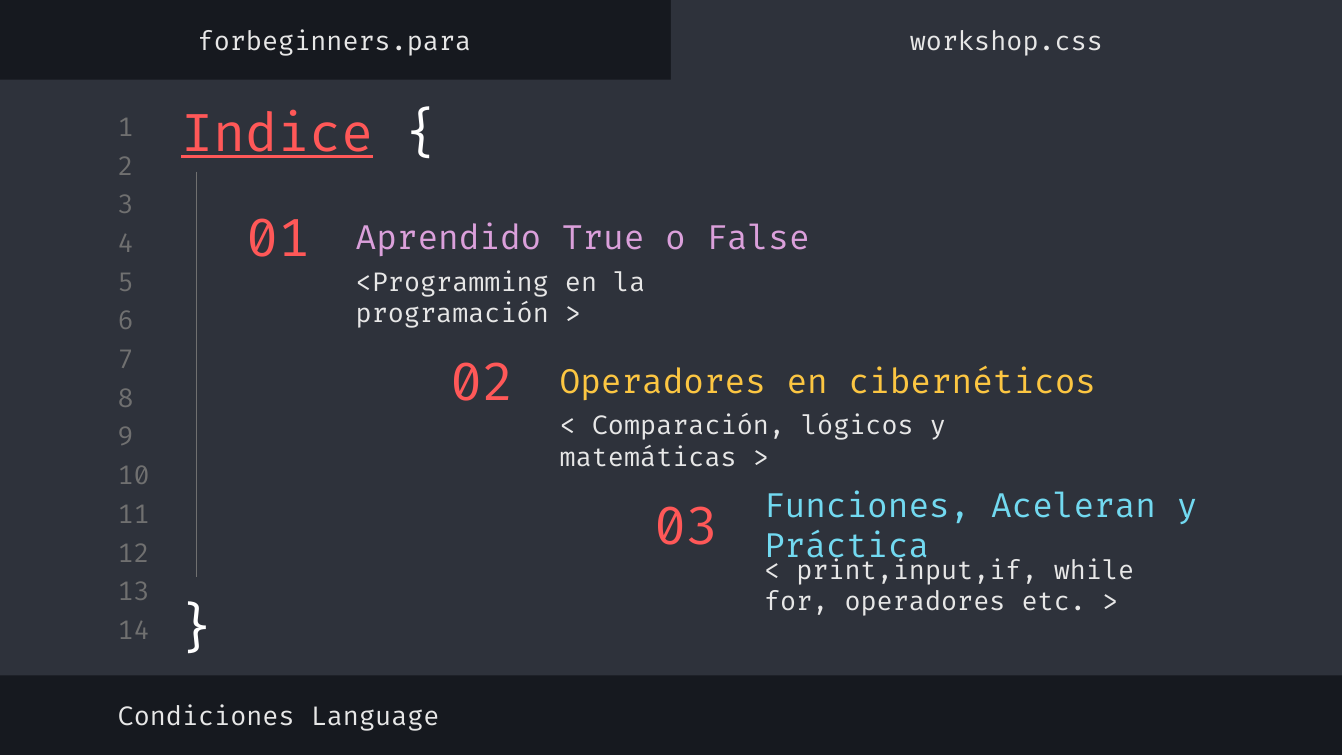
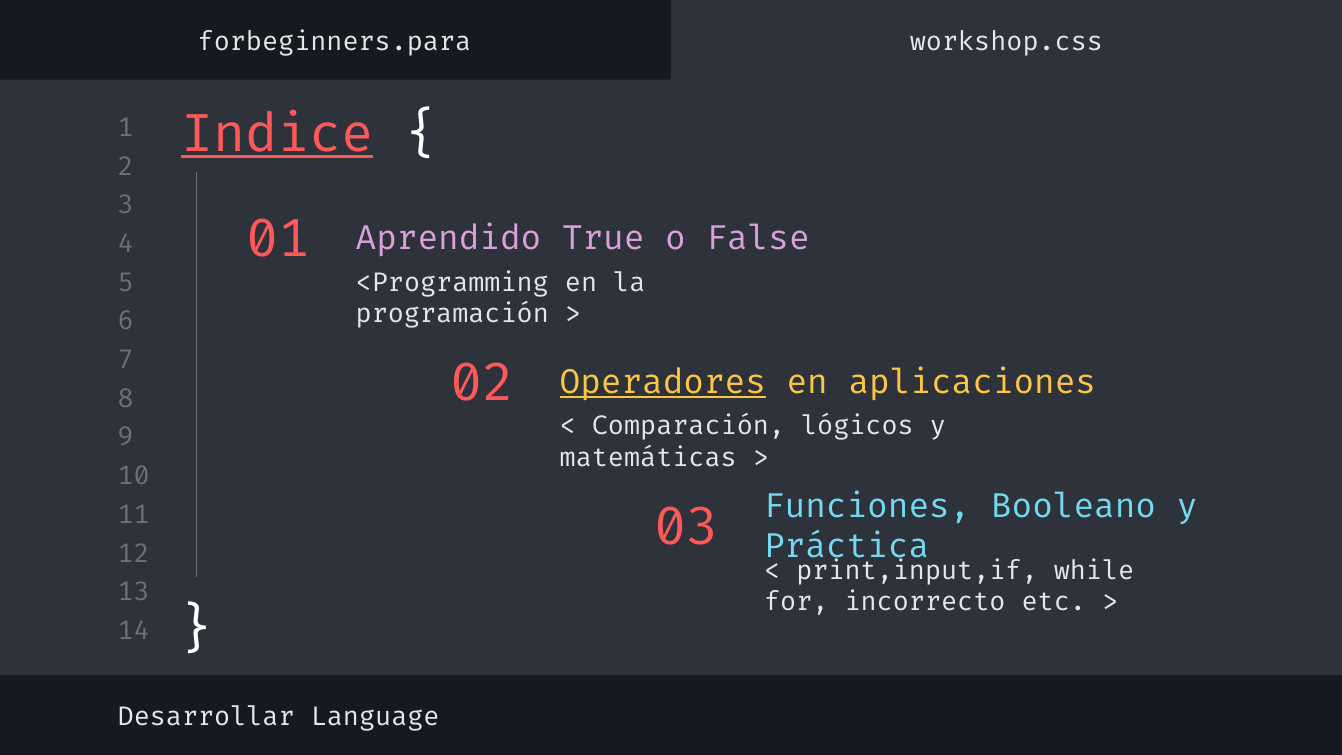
Operadores underline: none -> present (663, 382)
cibernéticos: cibernéticos -> aplicaciones (972, 382)
Aceleran: Aceleran -> Booleano (1074, 506)
for operadores: operadores -> incorrecto (925, 602)
Condiciones: Condiciones -> Desarrollar (206, 717)
